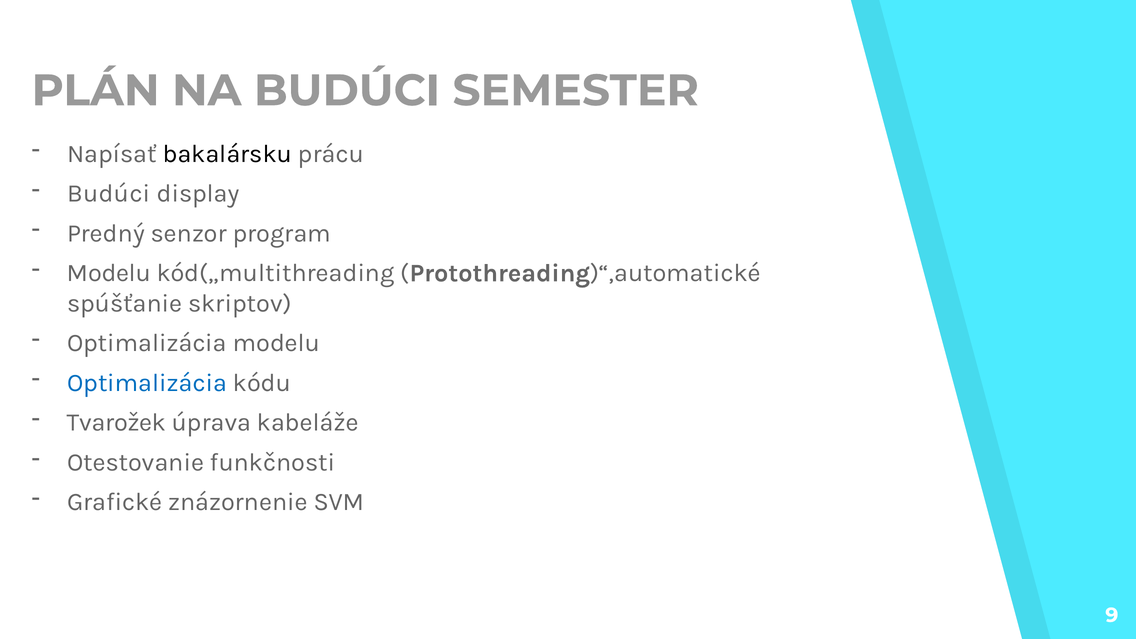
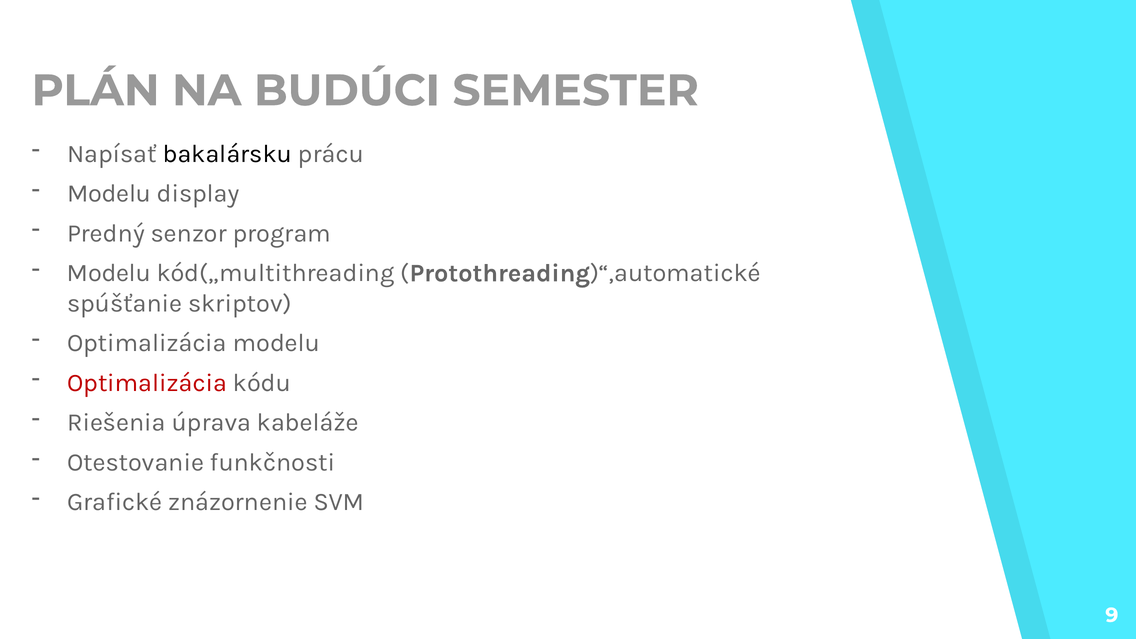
Budúci: Budúci -> Modelu (109, 194)
Optimalizácia colour: blue -> red (147, 383)
Tvarožek: Tvarožek -> Riešenia (116, 423)
